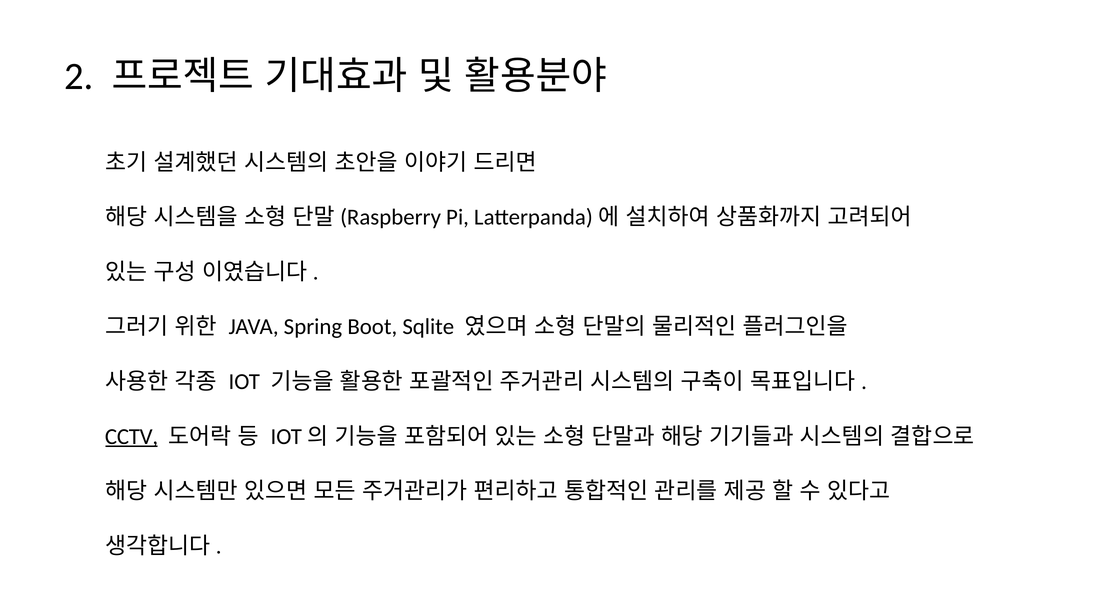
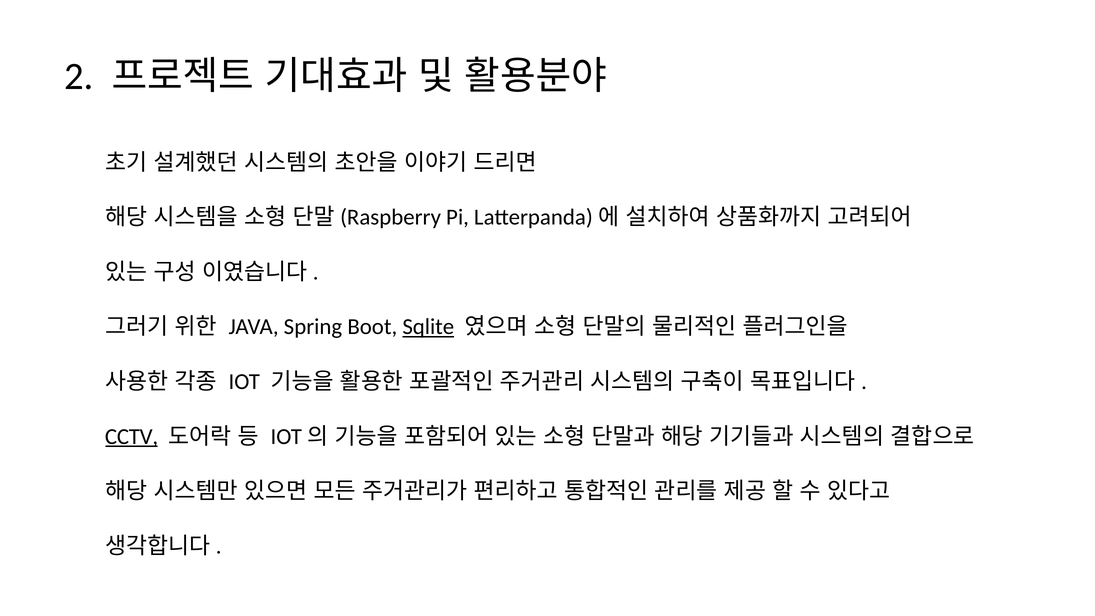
Sqlite underline: none -> present (428, 327)
